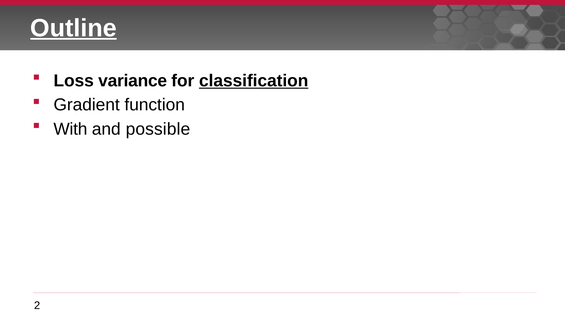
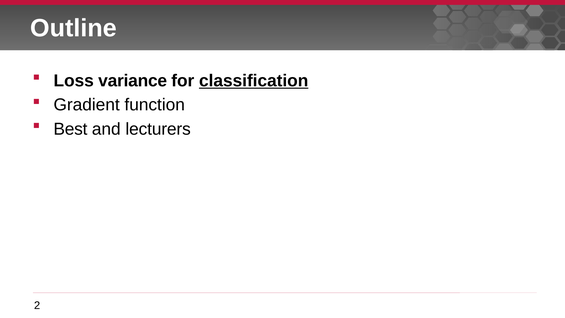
Outline underline: present -> none (73, 28)
With: With -> Best (70, 129)
possible: possible -> lecturers (158, 129)
